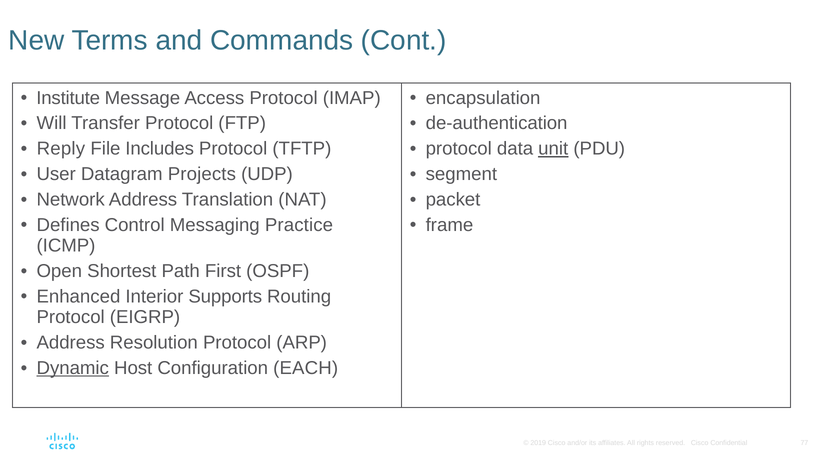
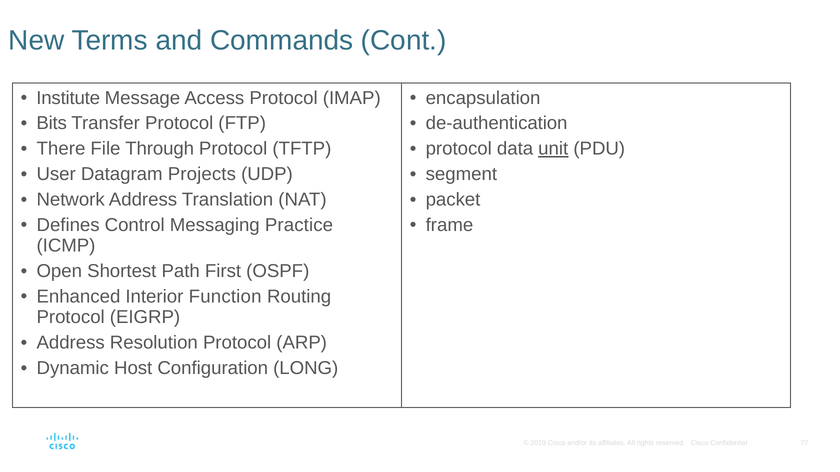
Will: Will -> Bits (52, 123)
Reply: Reply -> There (61, 149)
Includes: Includes -> Through (160, 149)
Supports: Supports -> Function (225, 297)
Dynamic underline: present -> none (73, 368)
EACH: EACH -> LONG (306, 368)
